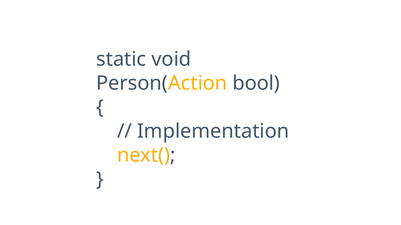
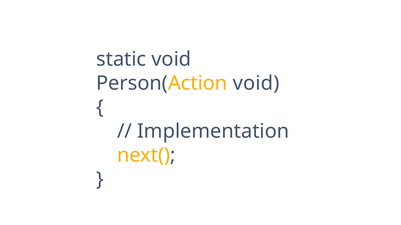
Person(Action bool: bool -> void (256, 83)
